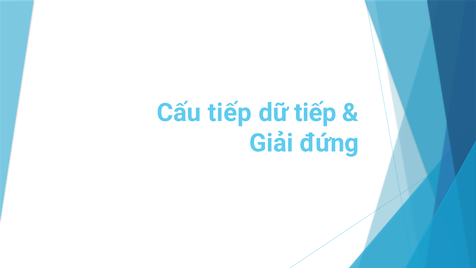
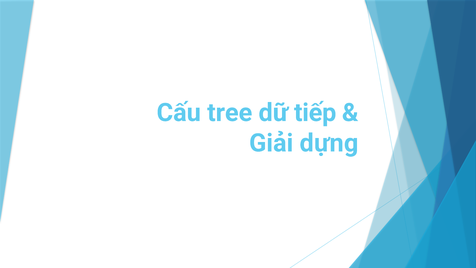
Cấu tiếp: tiếp -> tree (230, 113)
đứng: đứng -> dựng (329, 143)
